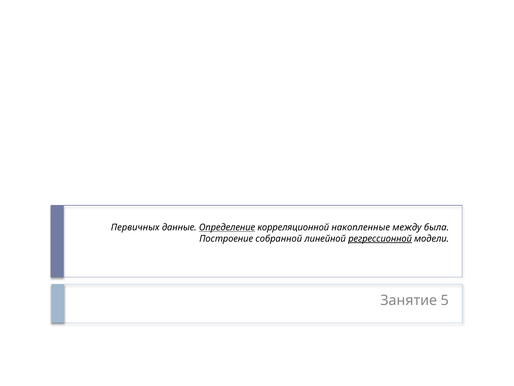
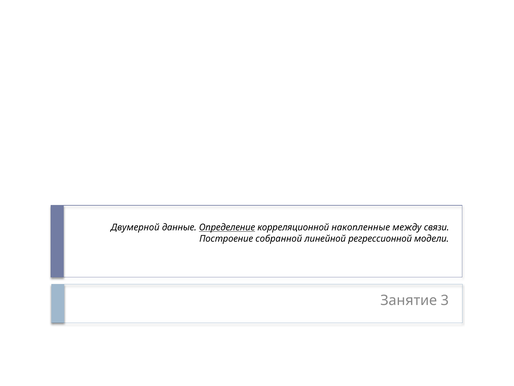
Первичных: Первичных -> Двумерной (135, 227)
была: была -> связи (437, 227)
регрессионной underline: present -> none (380, 238)
5: 5 -> 3 (445, 300)
